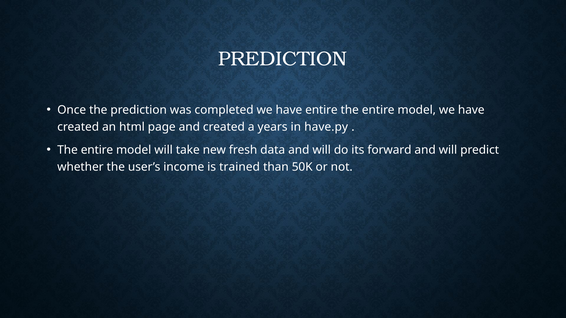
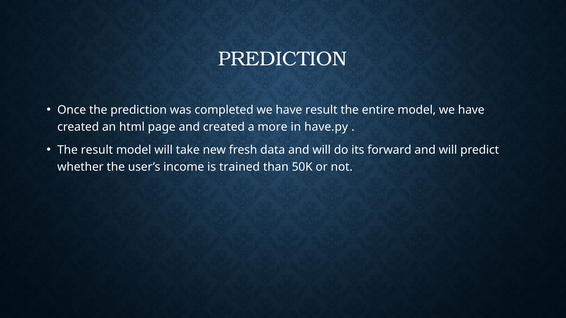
have entire: entire -> result (321, 110)
years: years -> more (273, 127)
entire: entire -> result (97, 150)
